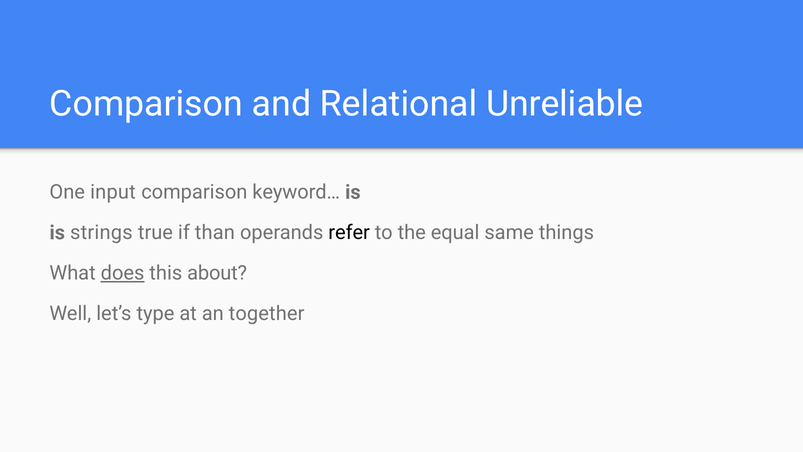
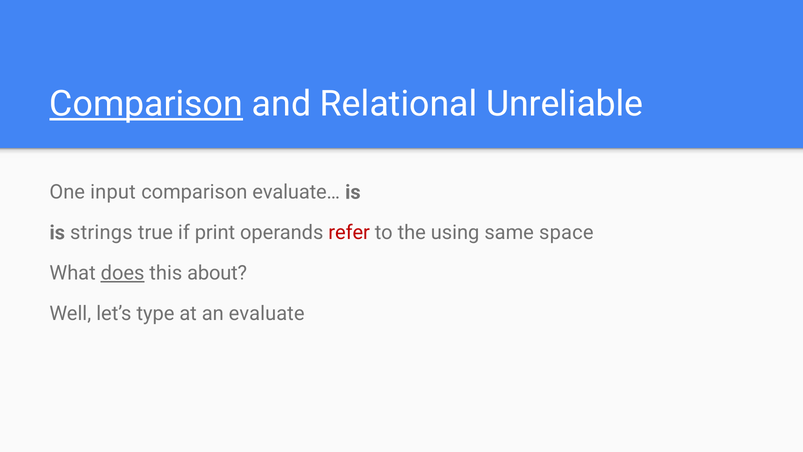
Comparison underline: none -> present (146, 104)
keyword…: keyword… -> evaluate… (296, 192)
than: than -> print (215, 232)
refer colour: black -> red (349, 232)
equal: equal -> using (455, 232)
things: things -> space (566, 232)
together: together -> evaluate (267, 313)
